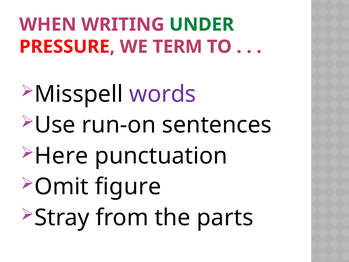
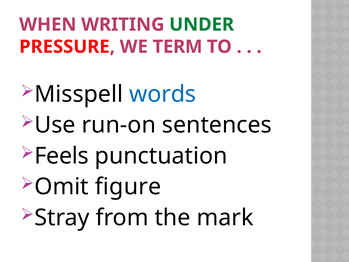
words colour: purple -> blue (163, 94)
Here: Here -> Feels (62, 156)
parts: parts -> mark (225, 217)
